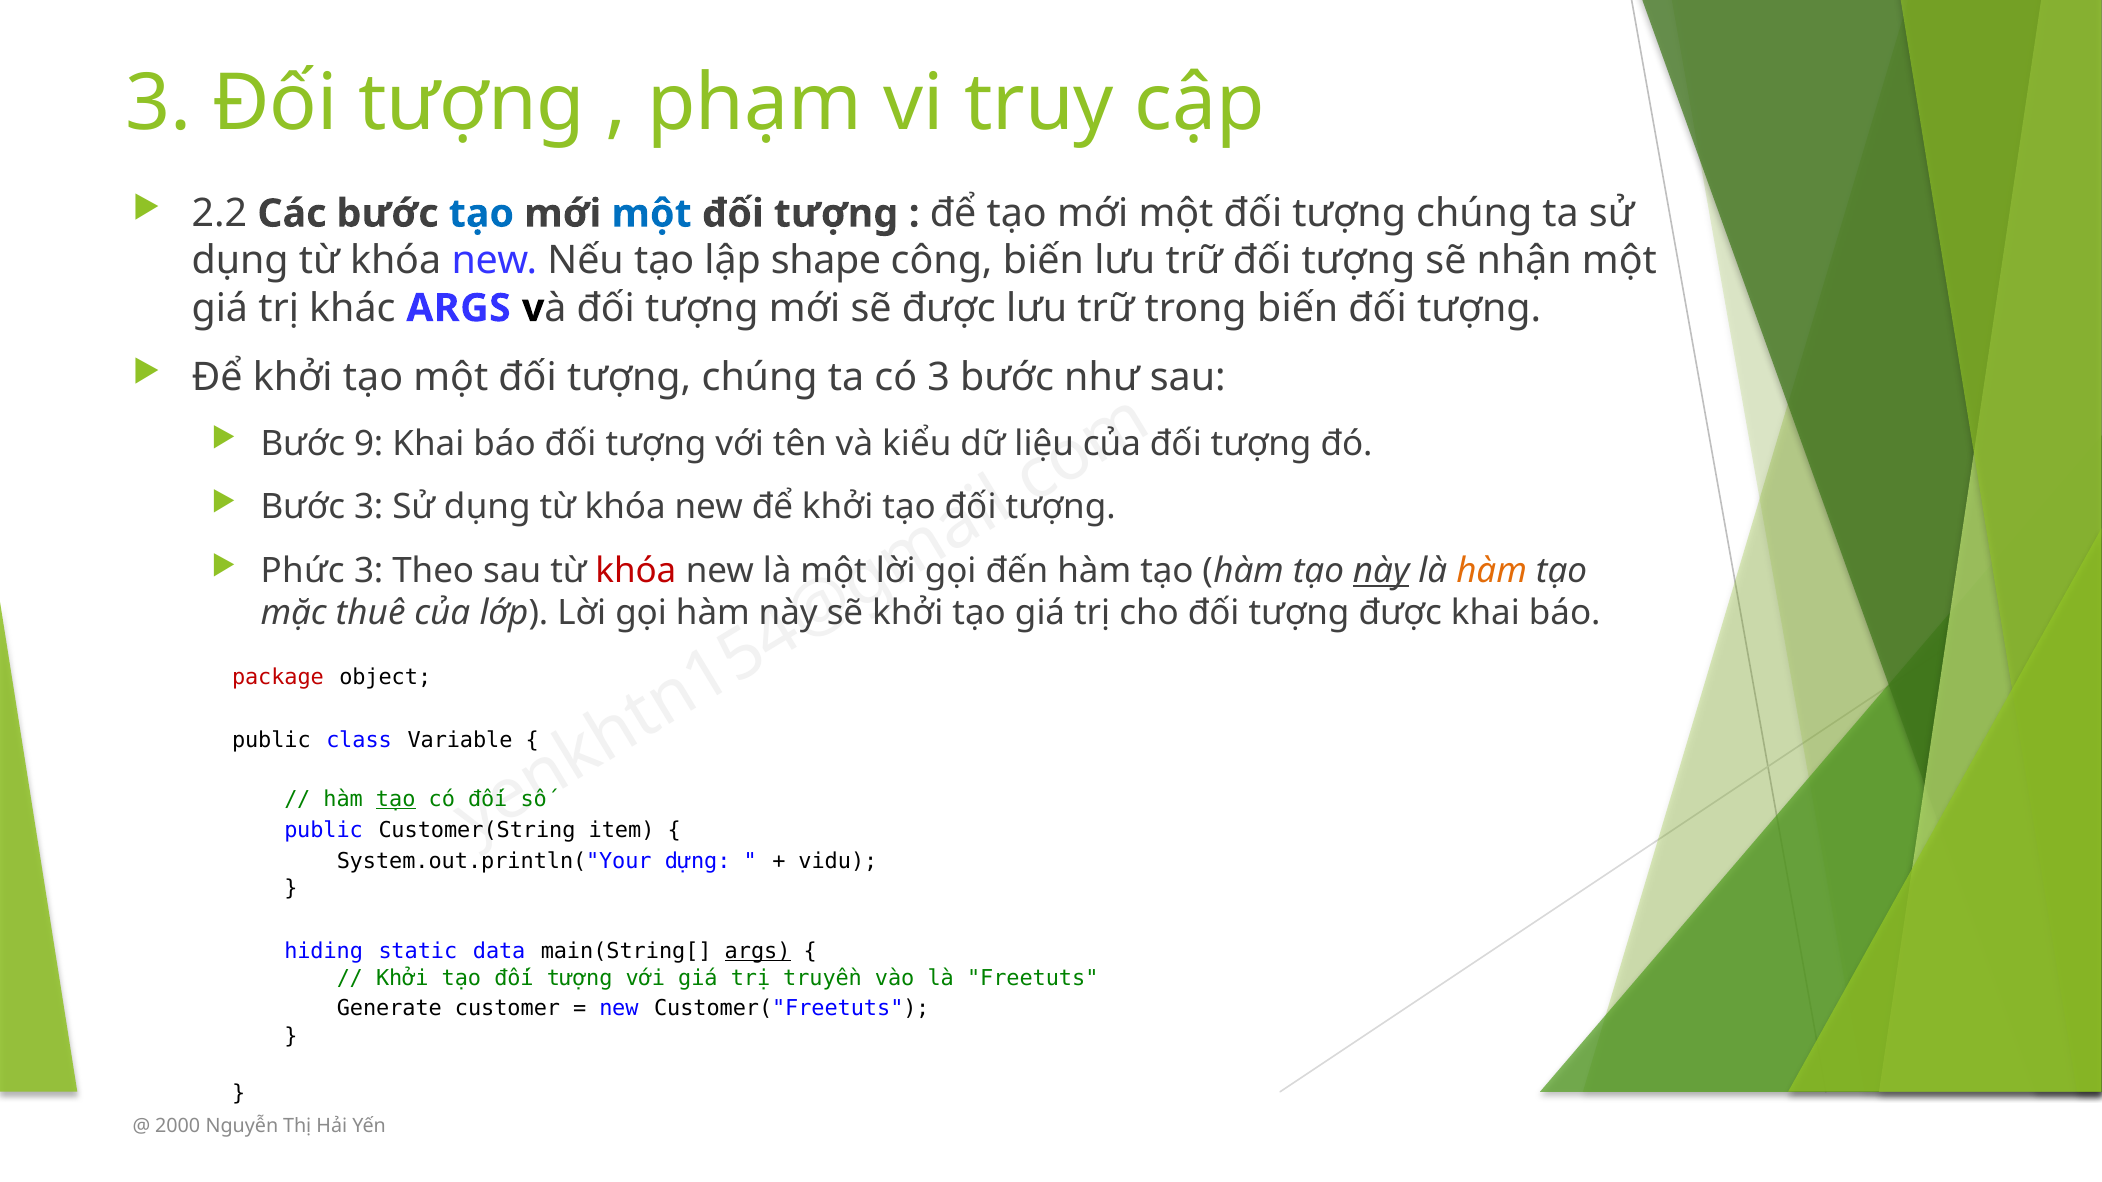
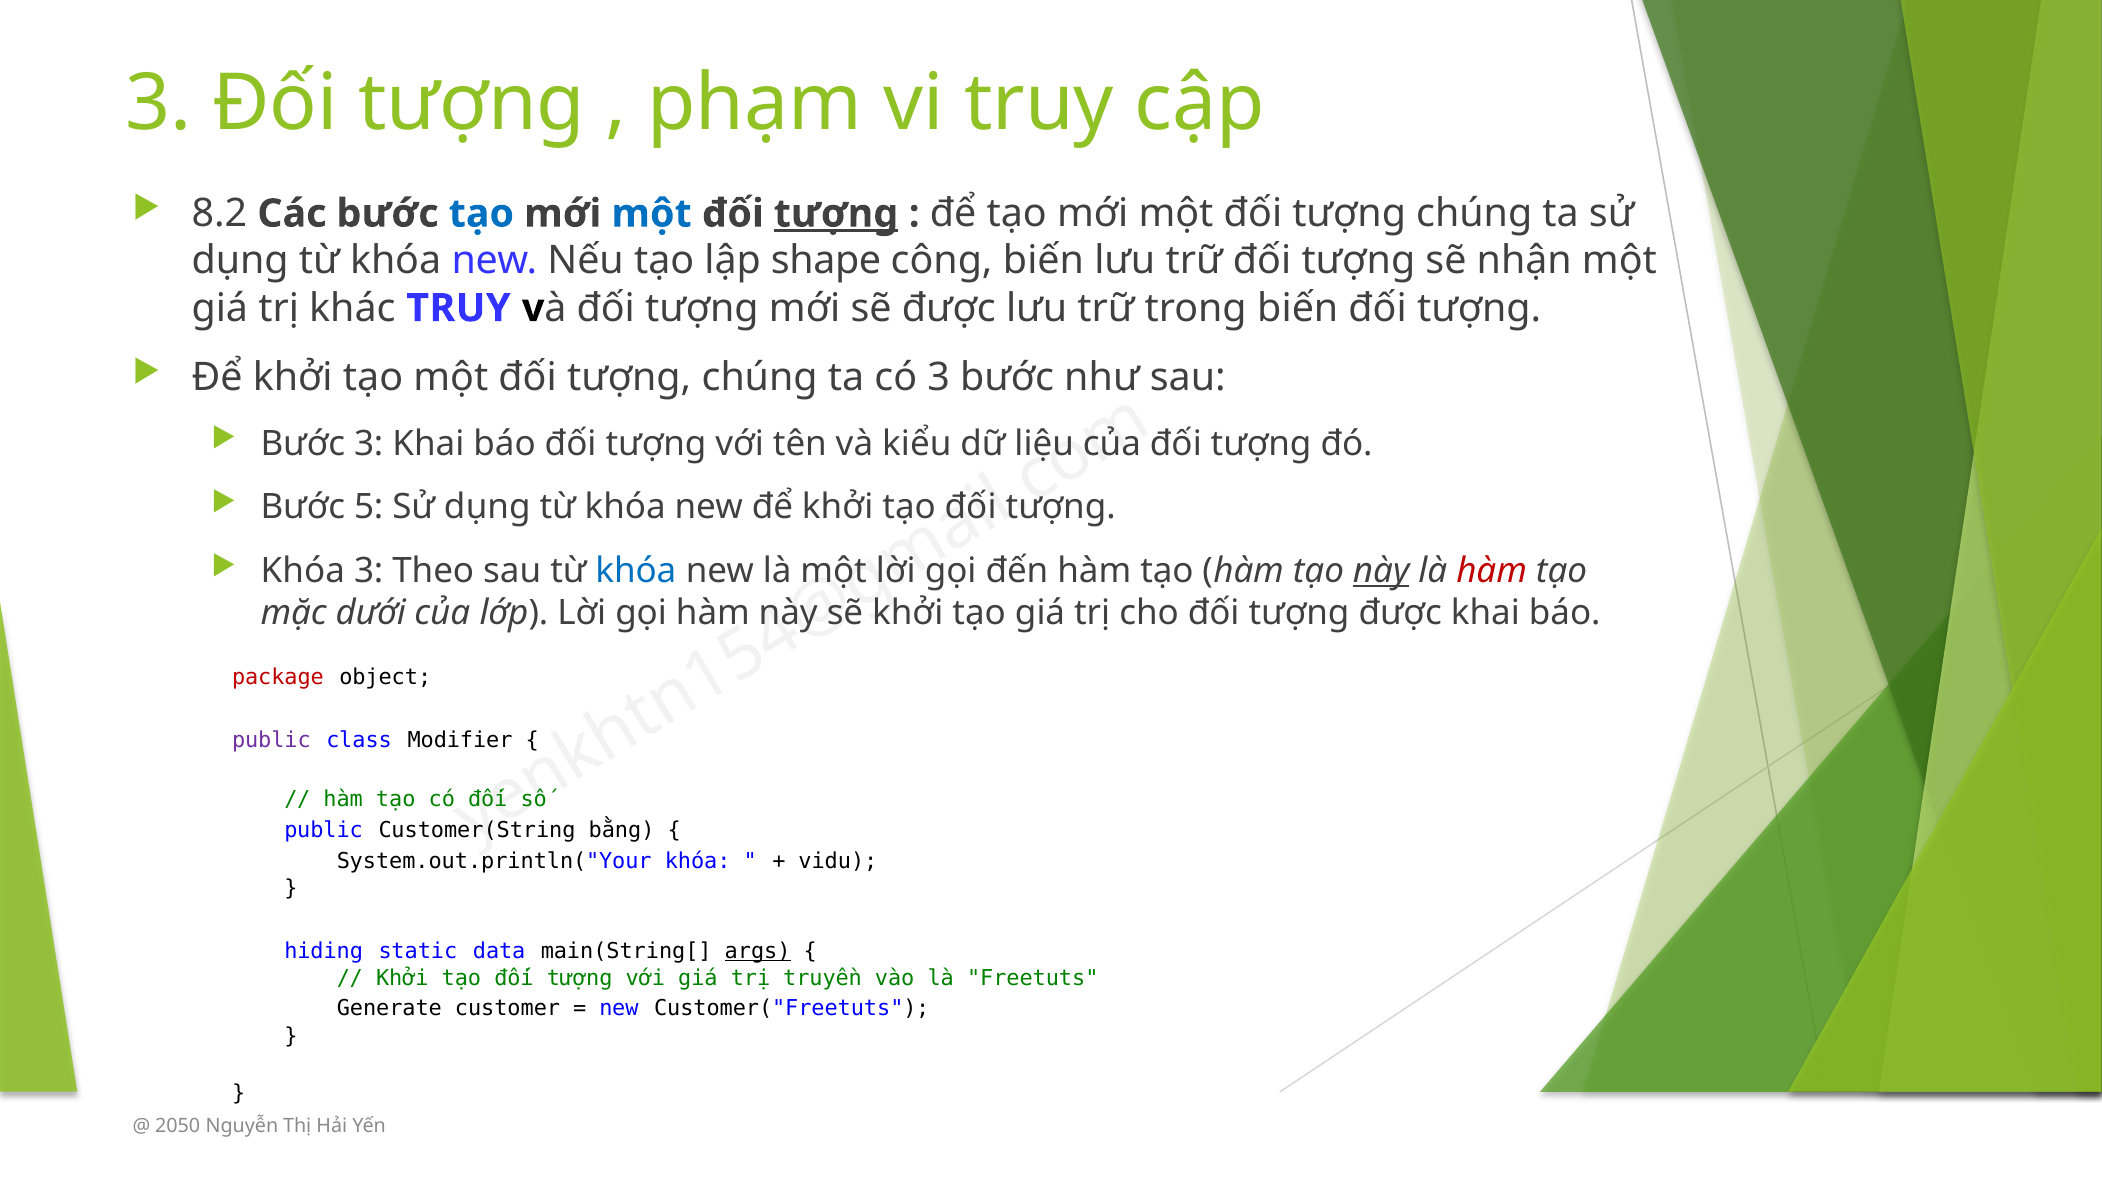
2.2: 2.2 -> 8.2 (219, 214)
tượng underline: none -> present (836, 214)
khác ARGS: ARGS -> TRUY (458, 308)
Bước 9: 9 -> 3 (369, 444)
Bước 3: 3 -> 5 (369, 508)
Phức: Phức -> Khóa (303, 571)
khóa colour: red -> blue (636, 571)
hàm colour: orange -> red (1492, 571)
thuê: thuê -> dưới (371, 613)
public colour: black -> purple (271, 741)
Variable: Variable -> Modifier (460, 741)
tạo underline: present -> none (396, 800)
item: item -> bằng (622, 830)
System.out.println("Your dựng: dựng -> khóa (698, 862)
2000: 2000 -> 2050 (178, 1126)
